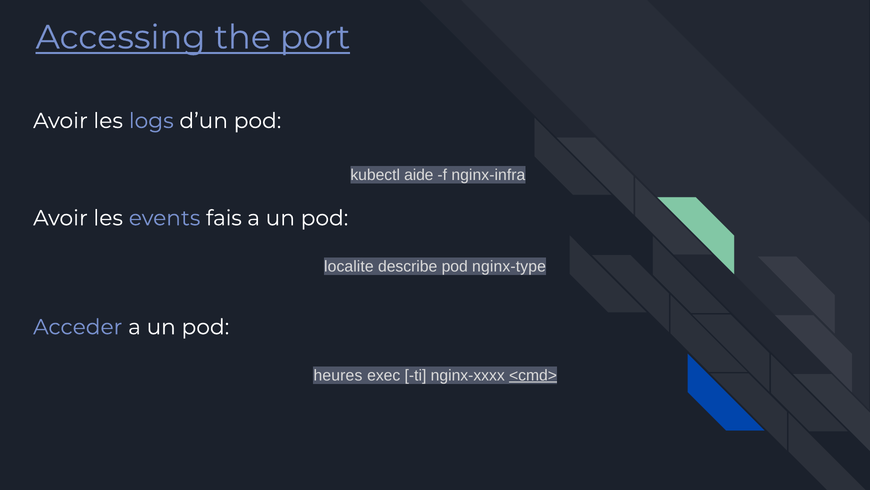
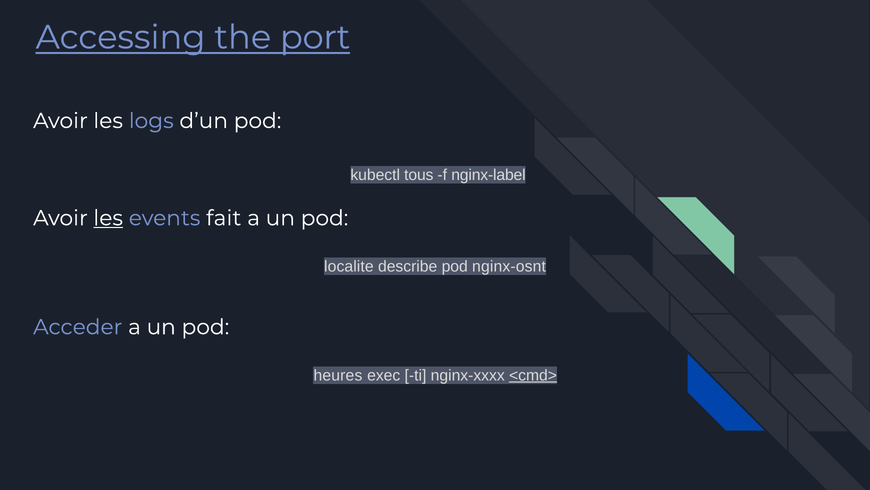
aide: aide -> tous (419, 175)
nginx-infra: nginx-infra -> nginx-label (488, 175)
les underline: none -> present (108, 218)
fais: fais -> fait (224, 218)
nginx-type: nginx-type -> nginx-osnt (509, 266)
